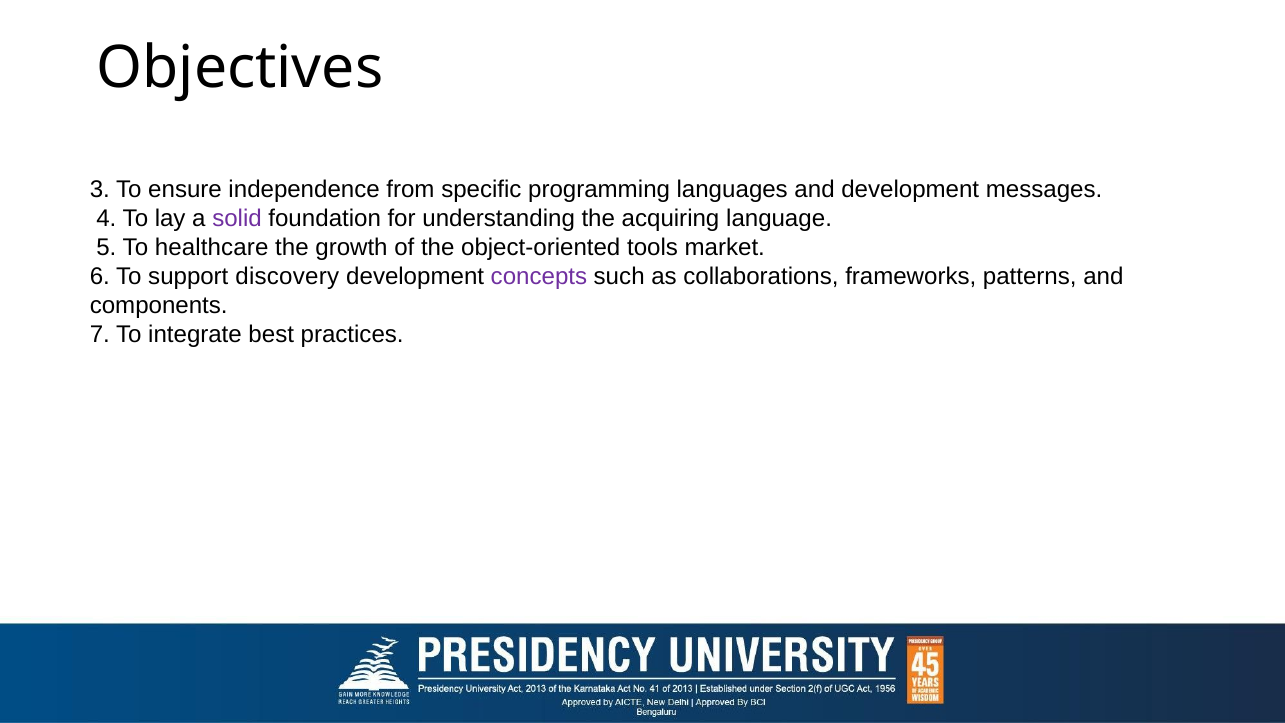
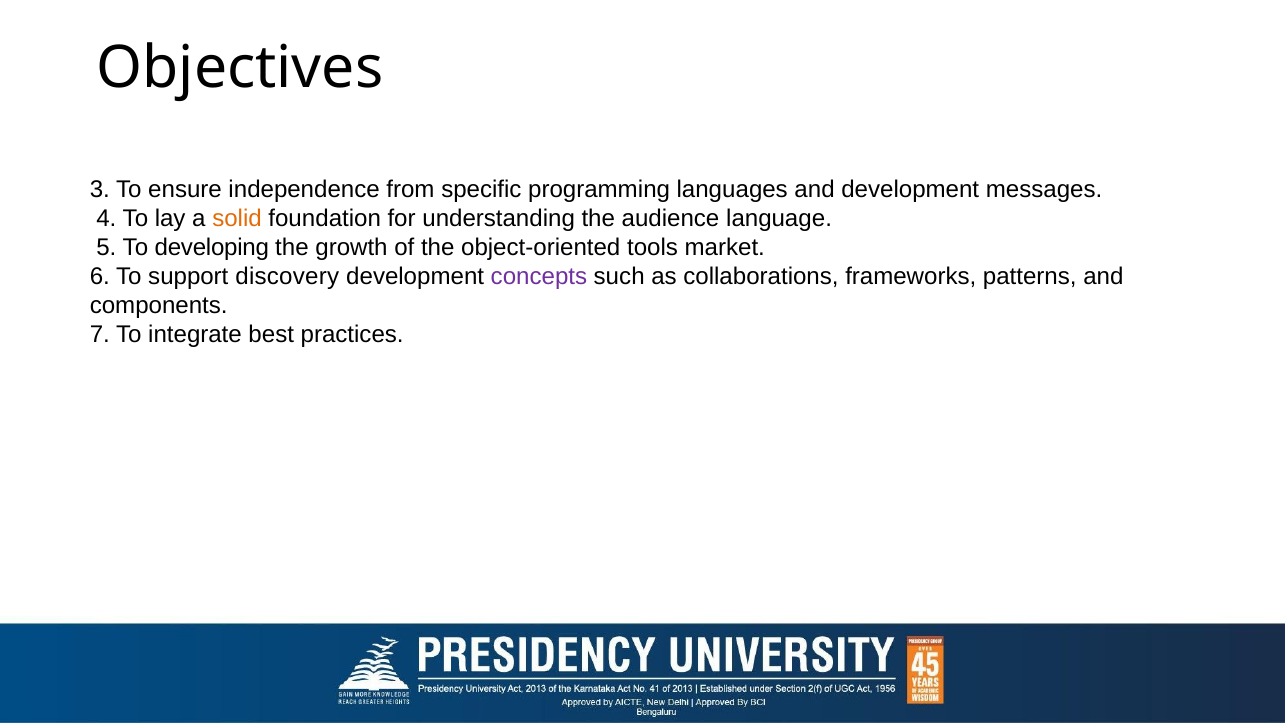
solid colour: purple -> orange (237, 218)
acquiring: acquiring -> audience (671, 218)
healthcare: healthcare -> developing (212, 247)
